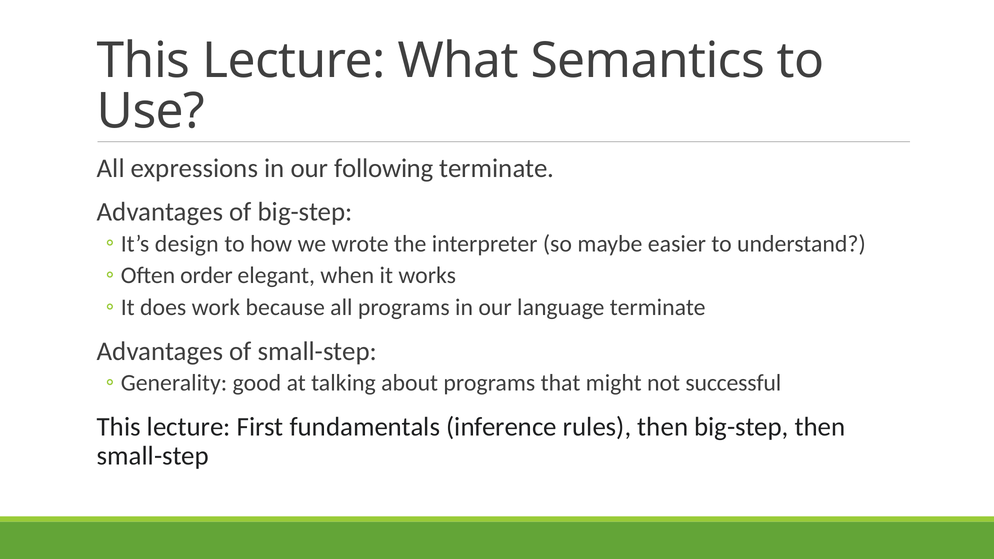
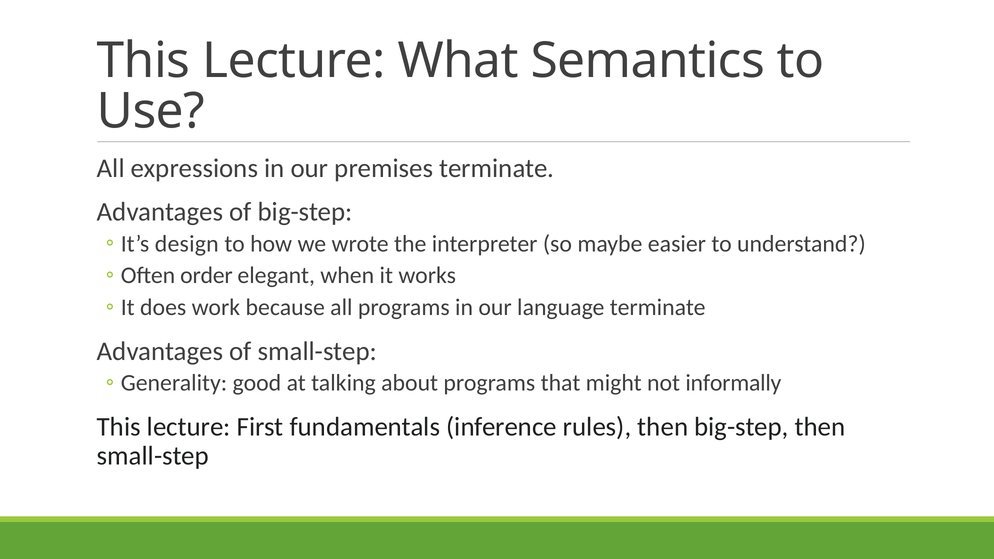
following: following -> premises (384, 169)
successful: successful -> informally (733, 383)
